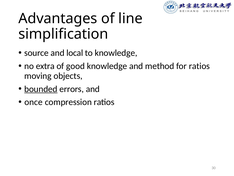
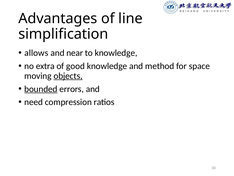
source: source -> allows (36, 53)
local: local -> near (75, 53)
for ratios: ratios -> space (199, 66)
objects underline: none -> present (68, 76)
once: once -> need (34, 102)
